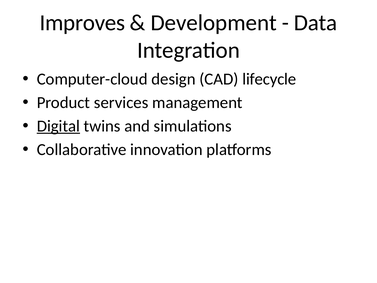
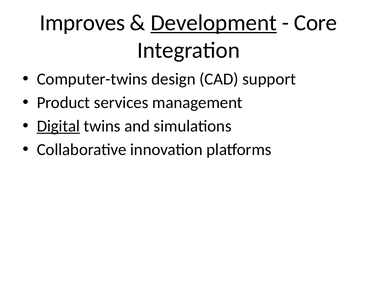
Development underline: none -> present (214, 23)
Data: Data -> Core (316, 23)
Computer-cloud: Computer-cloud -> Computer-twins (92, 79)
lifecycle: lifecycle -> support (269, 79)
